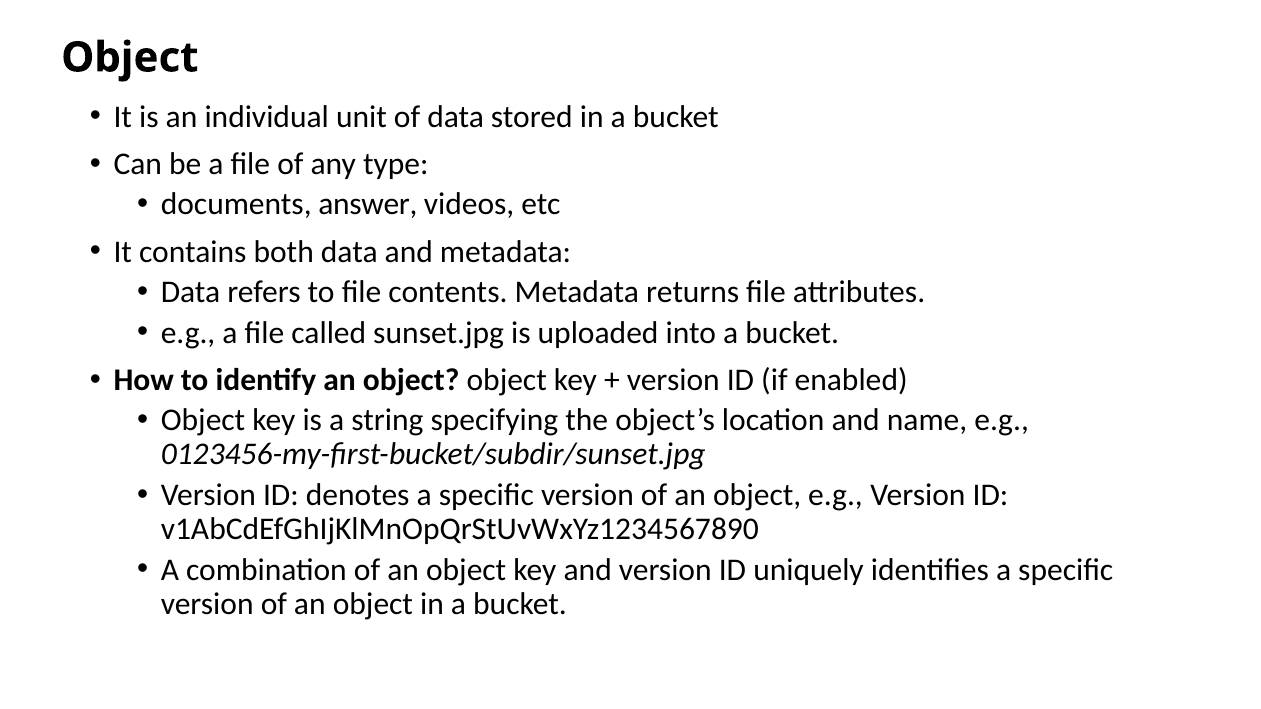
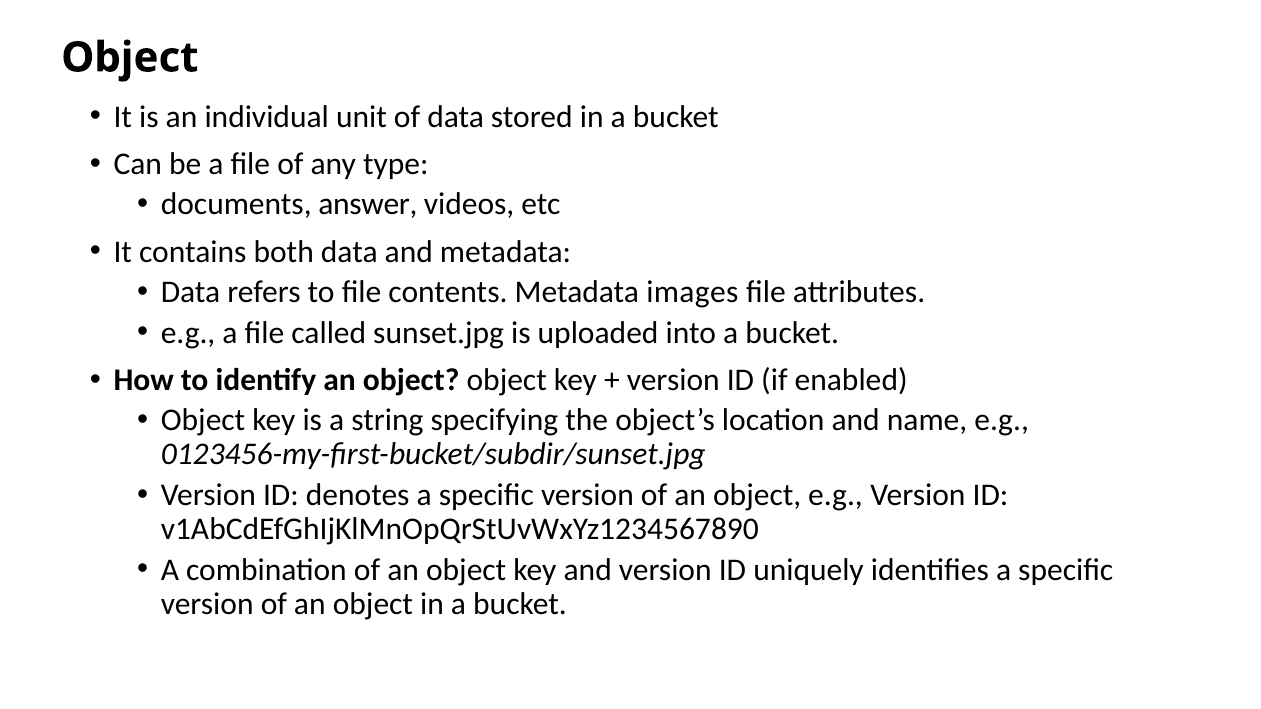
returns: returns -> images (692, 292)
